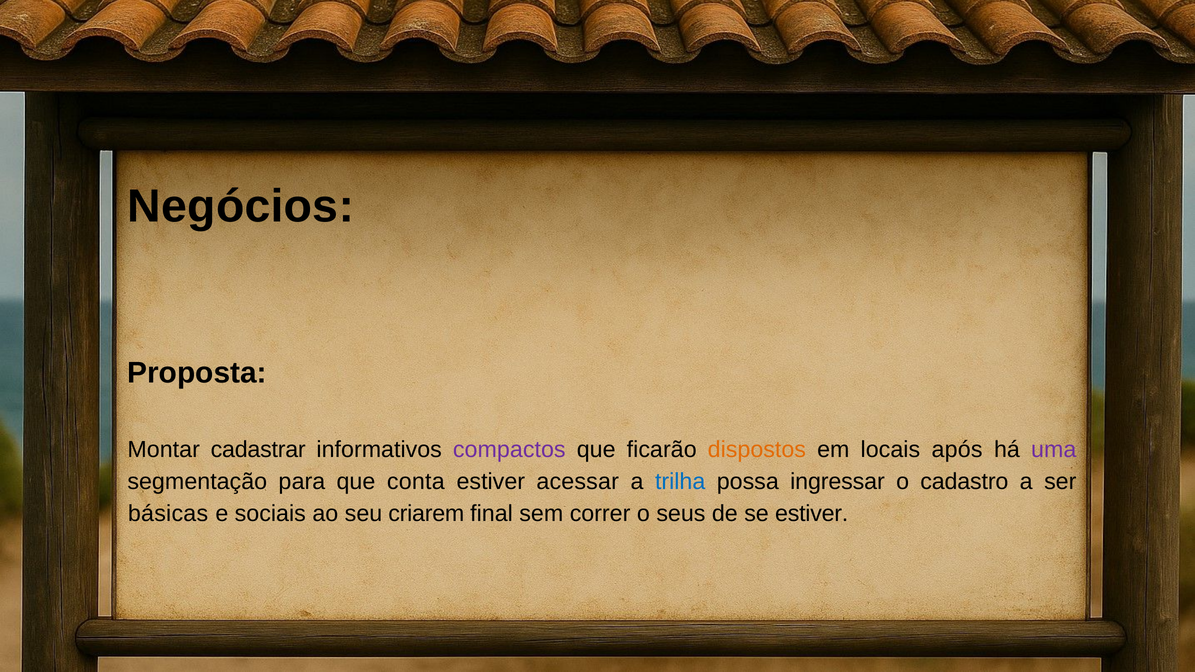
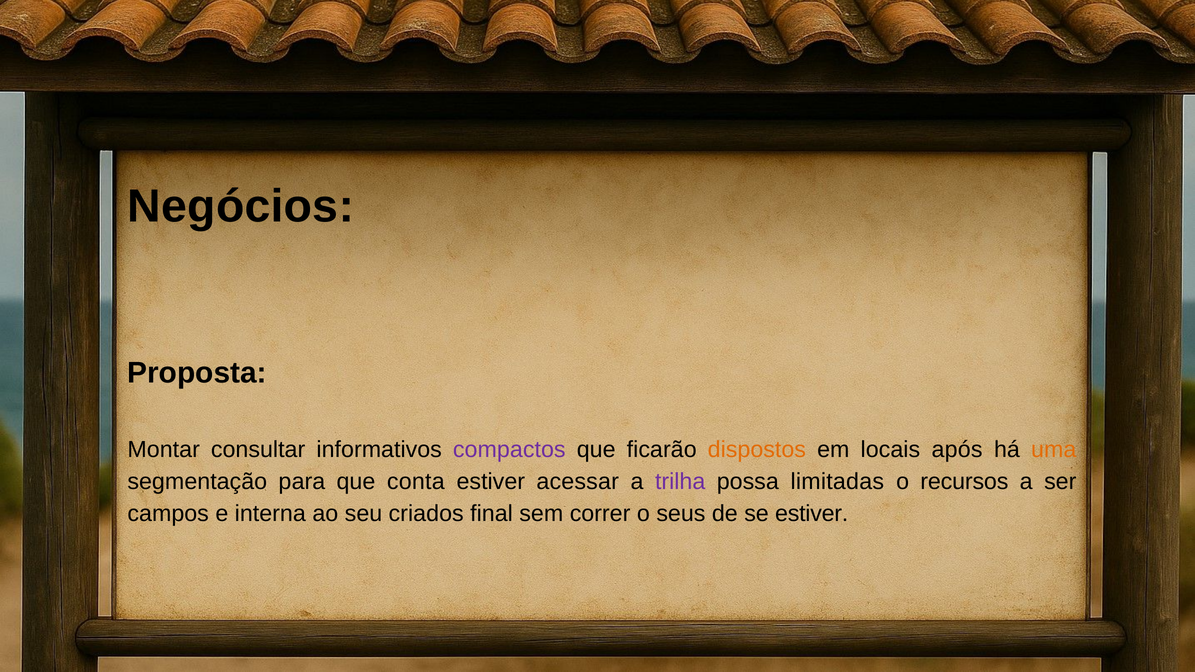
cadastrar: cadastrar -> consultar (258, 450)
uma colour: purple -> orange (1054, 450)
trilha colour: blue -> purple (680, 482)
ingressar: ingressar -> limitadas (837, 482)
cadastro: cadastro -> recursos (964, 482)
básicas: básicas -> campos (168, 514)
sociais: sociais -> interna (270, 514)
criarem: criarem -> criados (426, 514)
